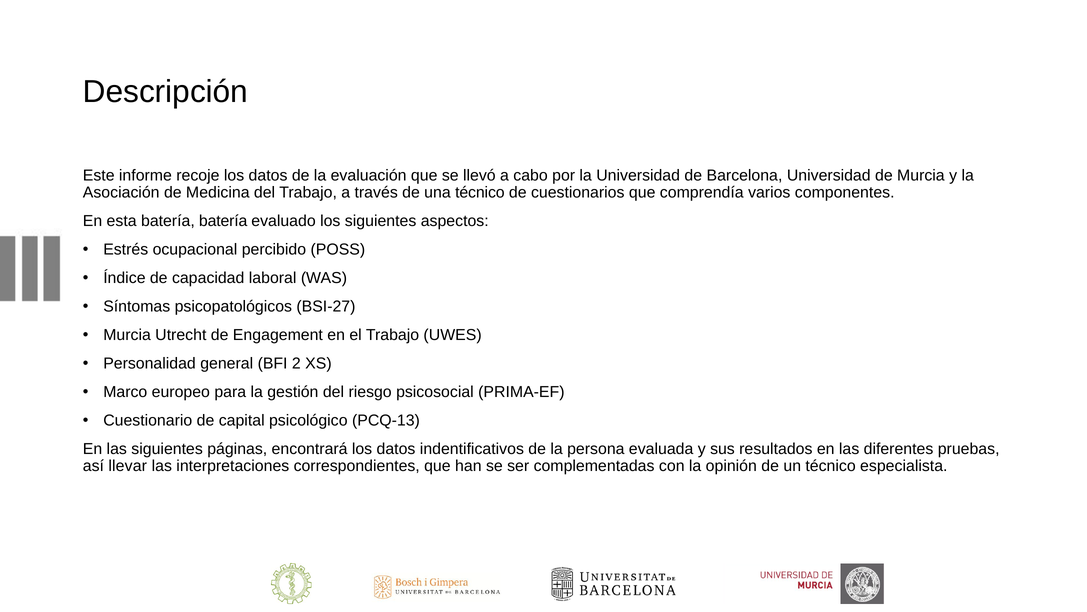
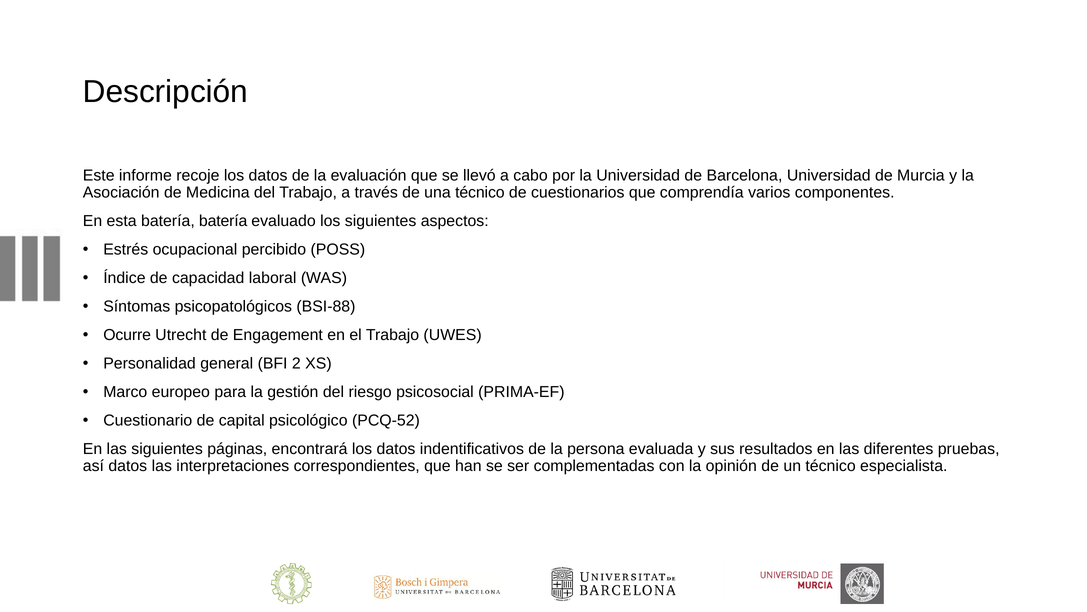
BSI-27: BSI-27 -> BSI-88 (326, 306)
Murcia: Murcia -> Ocurre (127, 335)
PCQ-13: PCQ-13 -> PCQ-52 (386, 420)
así llevar: llevar -> datos (128, 466)
